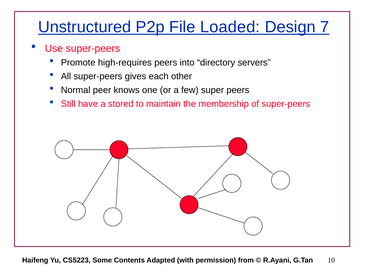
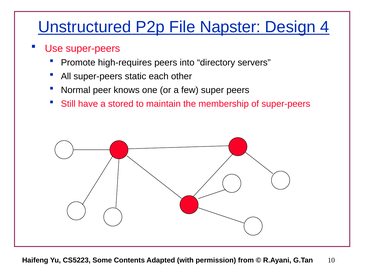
Loaded: Loaded -> Napster (230, 27)
7: 7 -> 4 (325, 27)
gives: gives -> static (136, 76)
